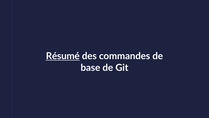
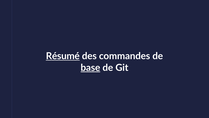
base underline: none -> present (90, 67)
